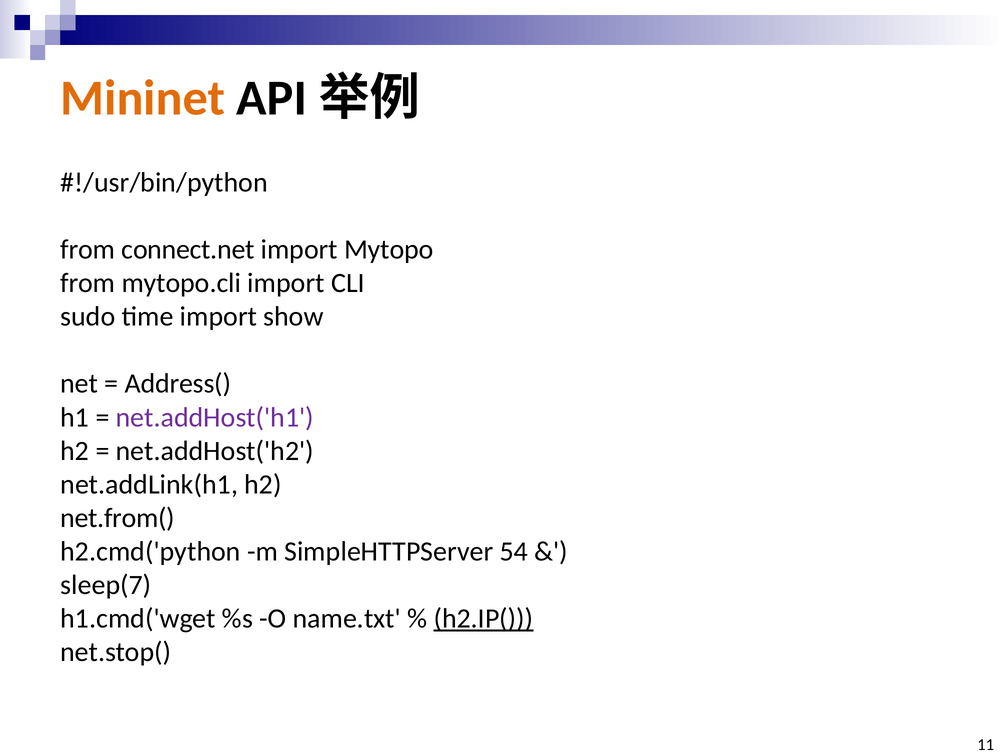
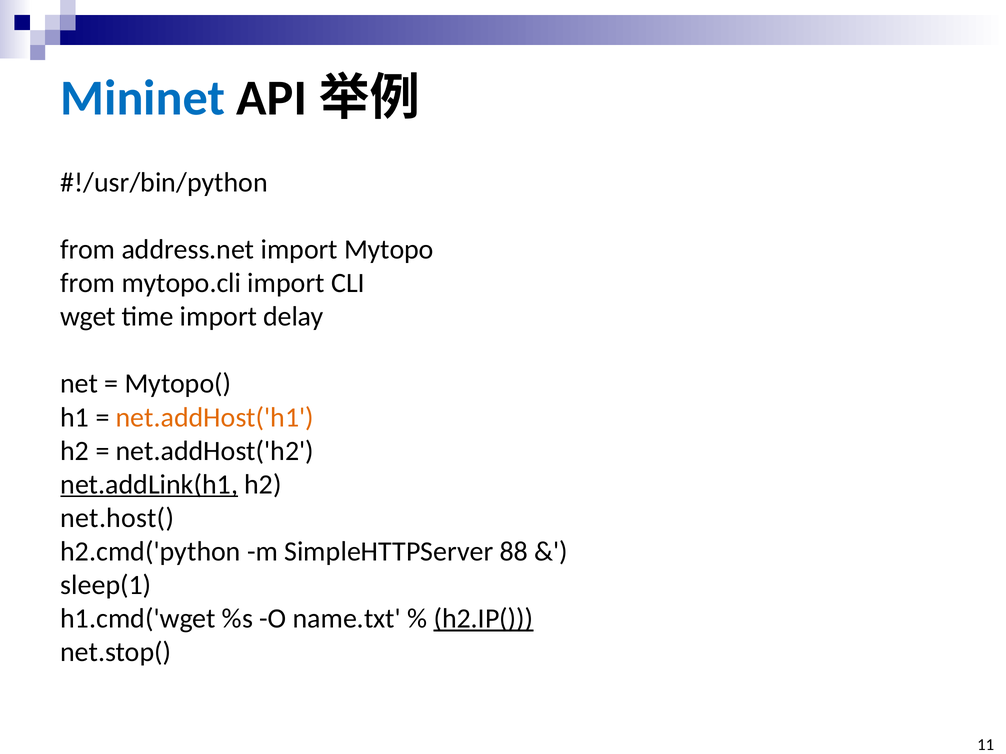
Mininet colour: orange -> blue (143, 98)
connect.net: connect.net -> address.net (188, 250)
sudo: sudo -> wget (88, 317)
show: show -> delay (294, 317)
Address(: Address( -> Mytopo( (178, 384)
net.addHost('h1 colour: purple -> orange (215, 418)
net.addLink(h1 underline: none -> present (149, 485)
net.from(: net.from( -> net.host( (117, 518)
54: 54 -> 88 (514, 552)
sleep(7: sleep(7 -> sleep(1 (106, 585)
